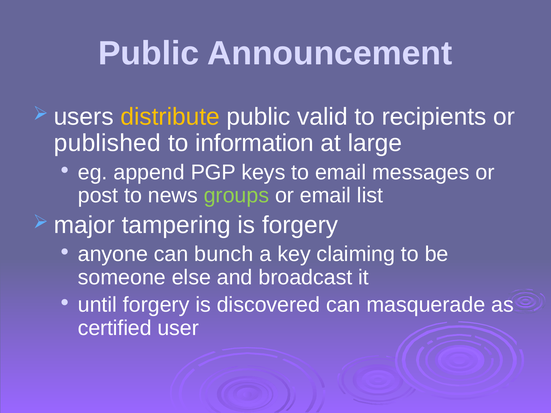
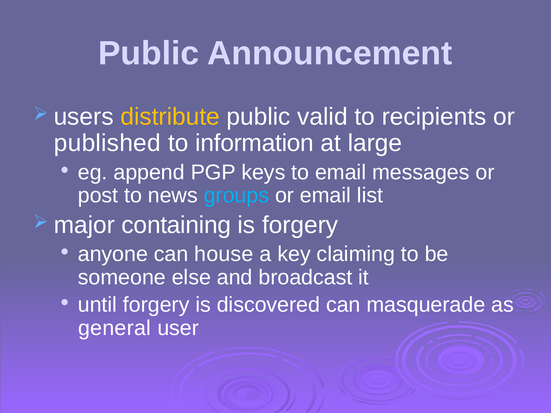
groups colour: light green -> light blue (236, 196)
tampering: tampering -> containing (176, 225)
bunch: bunch -> house (224, 254)
certified: certified -> general (115, 328)
